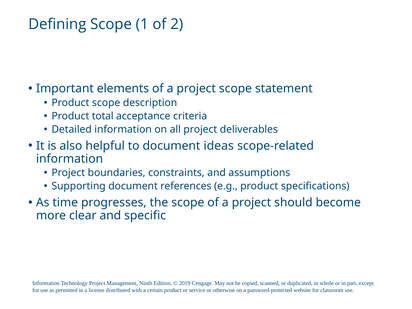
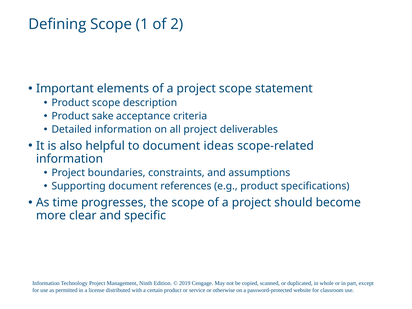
total: total -> sake (103, 116)
